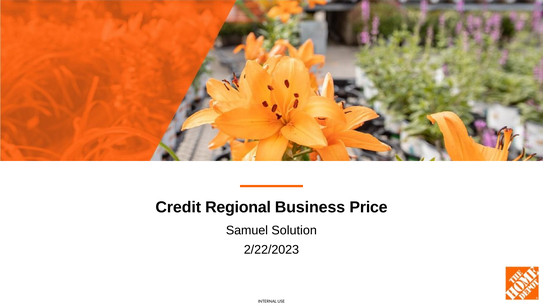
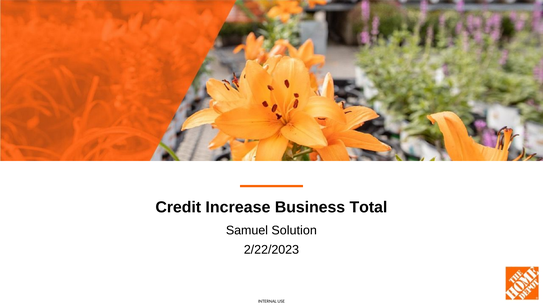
Regional: Regional -> Increase (238, 207)
Price: Price -> Total (368, 207)
